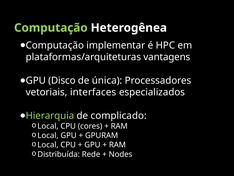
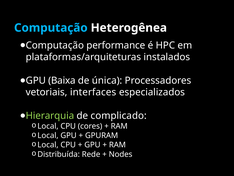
Computação colour: light green -> light blue (51, 28)
implementar: implementar -> performance (116, 45)
vantagens: vantagens -> instalados (167, 57)
Disco: Disco -> Baixa (62, 80)
